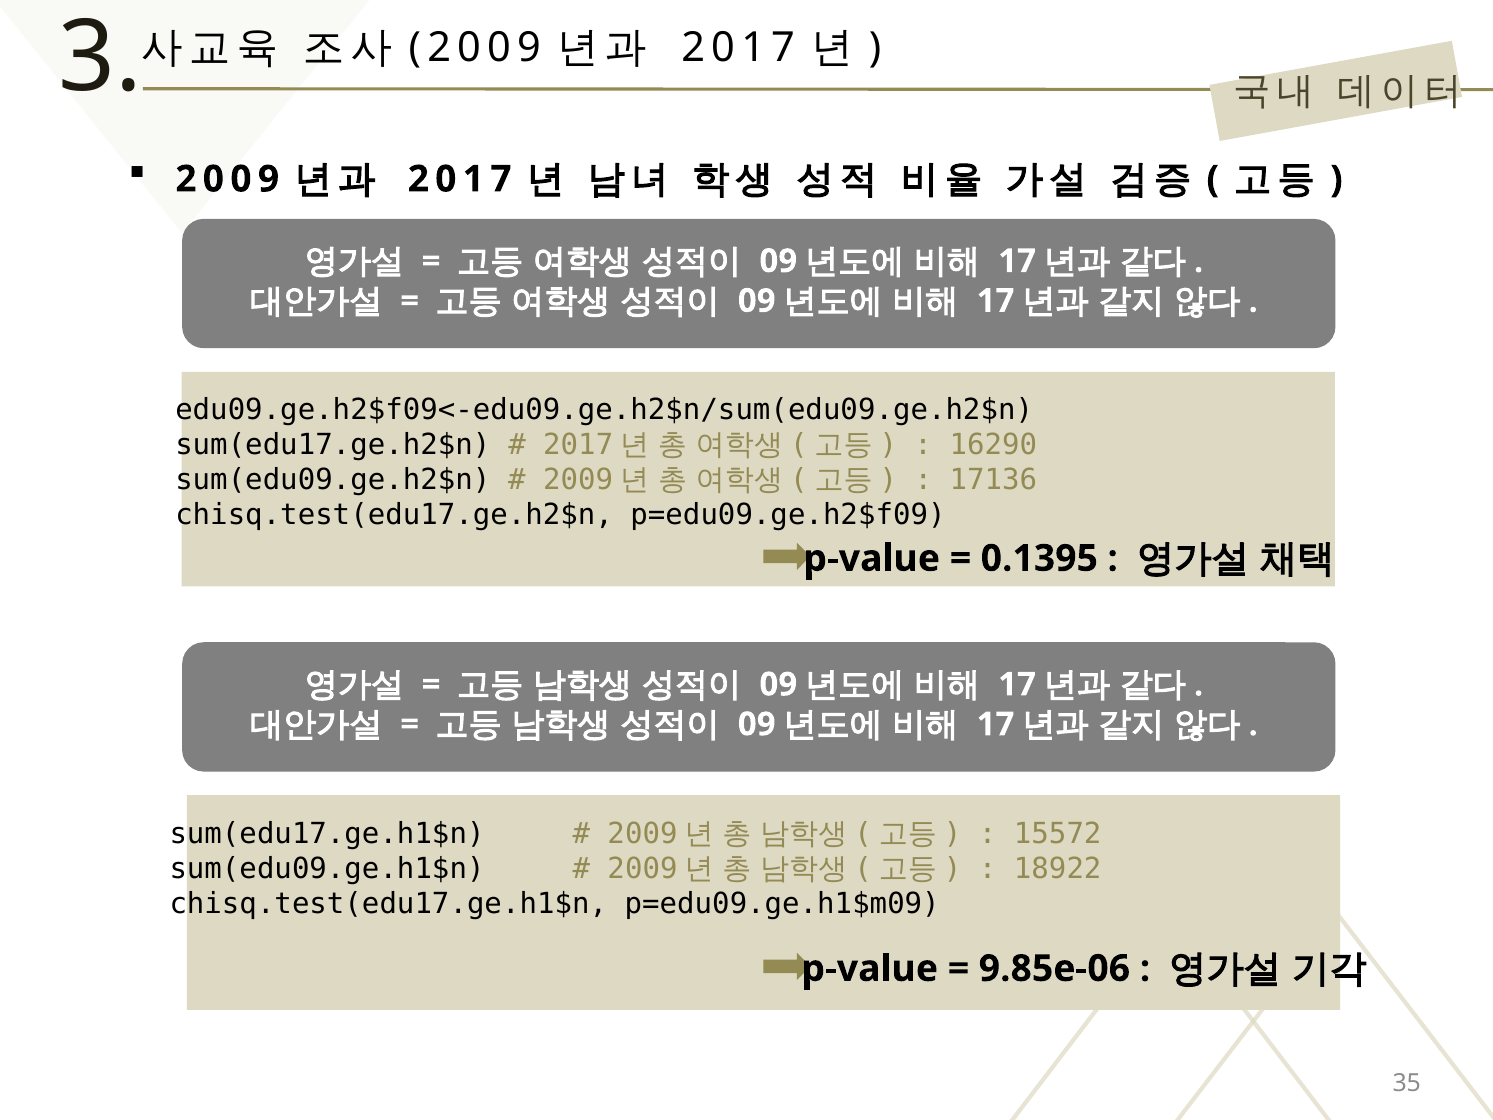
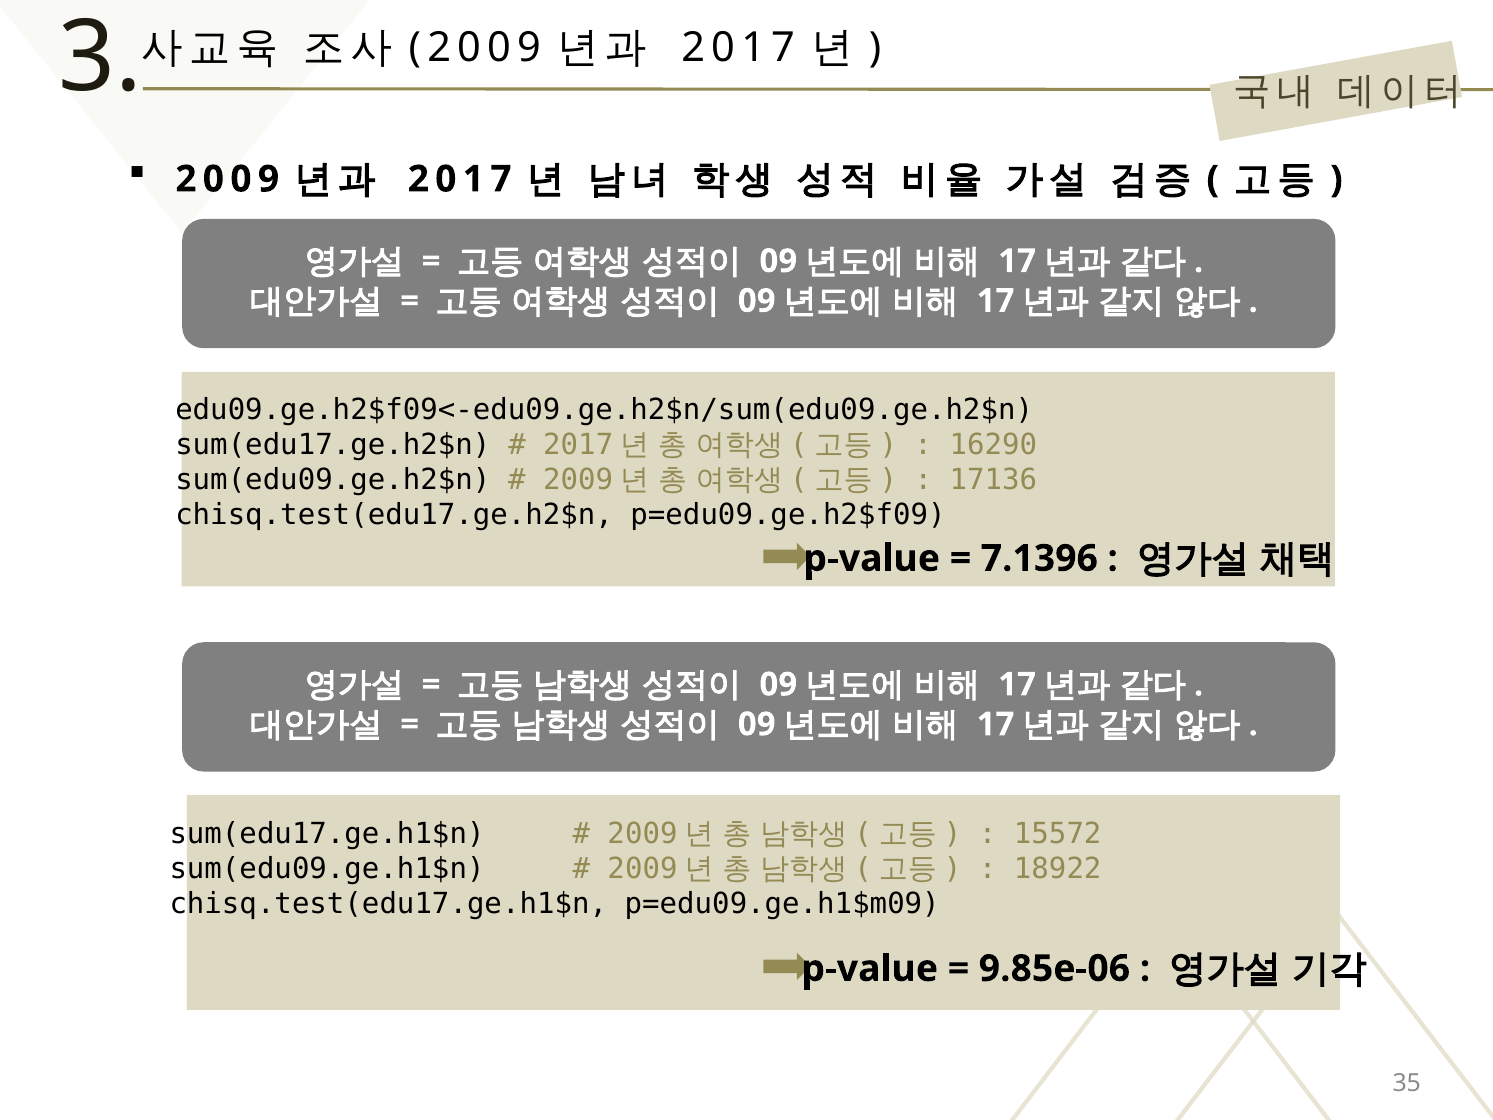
0.1395: 0.1395 -> 7.1396 (1039, 558)
